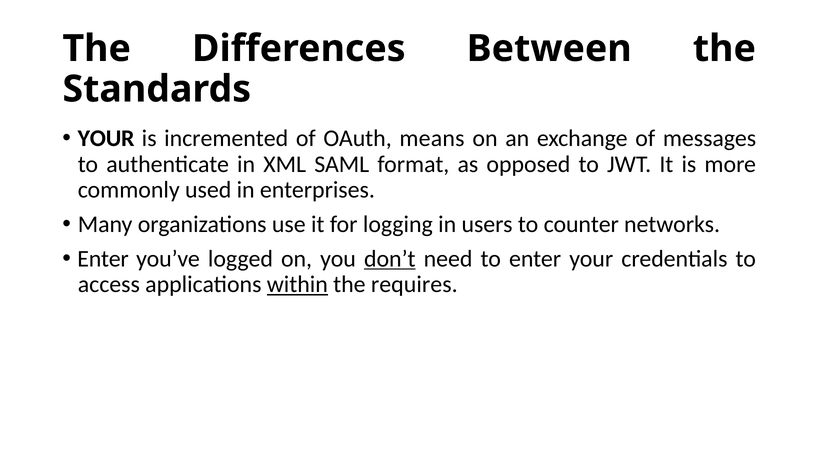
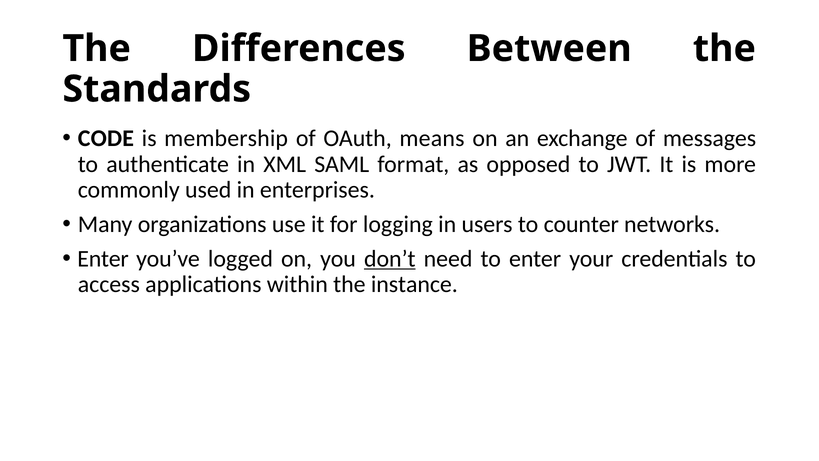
YOUR: YOUR -> CODE (106, 138)
incremented: incremented -> membership (226, 138)
within underline: present -> none (297, 284)
requires: requires -> instance (414, 284)
